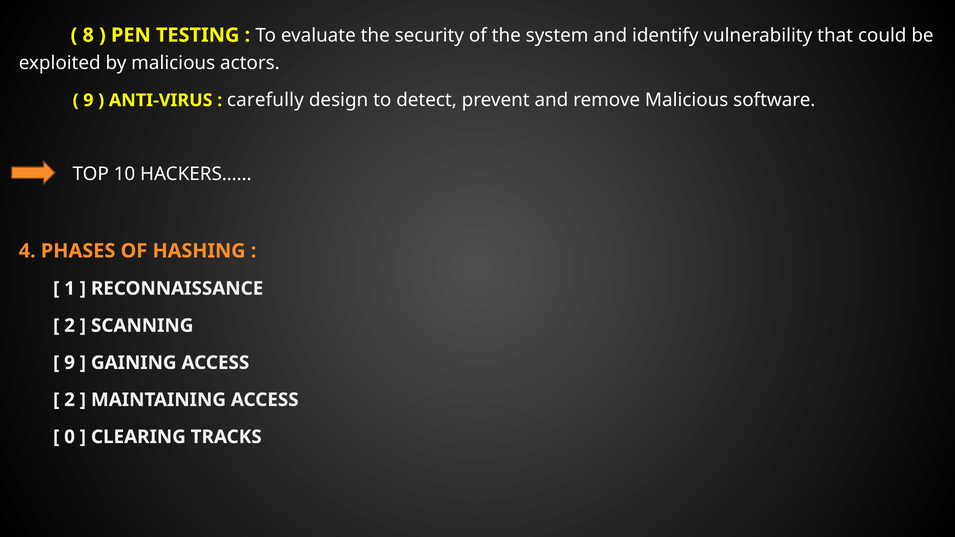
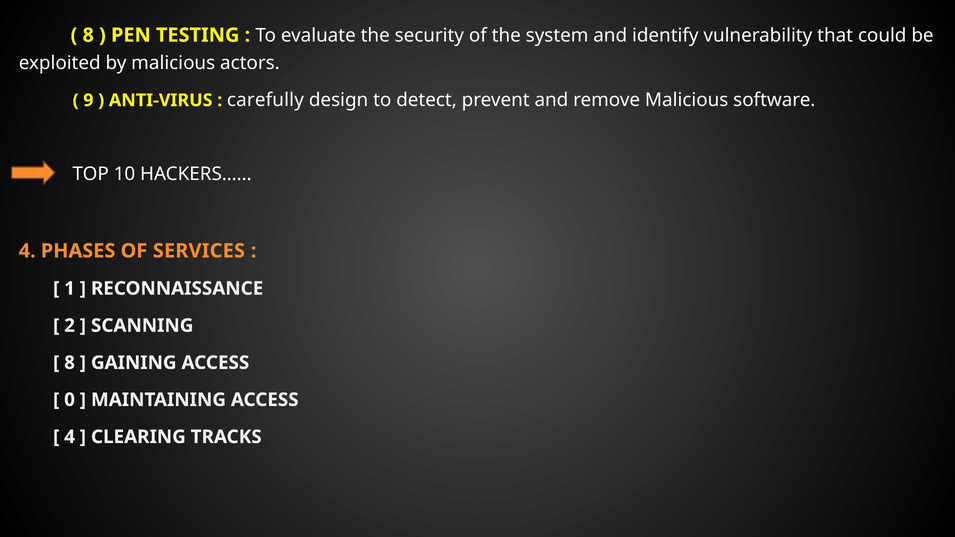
HASHING: HASHING -> SERVICES (199, 251)
9: 9 -> 8 (70, 363)
2: 2 -> 0 (70, 400)
0: 0 -> 4 (70, 437)
